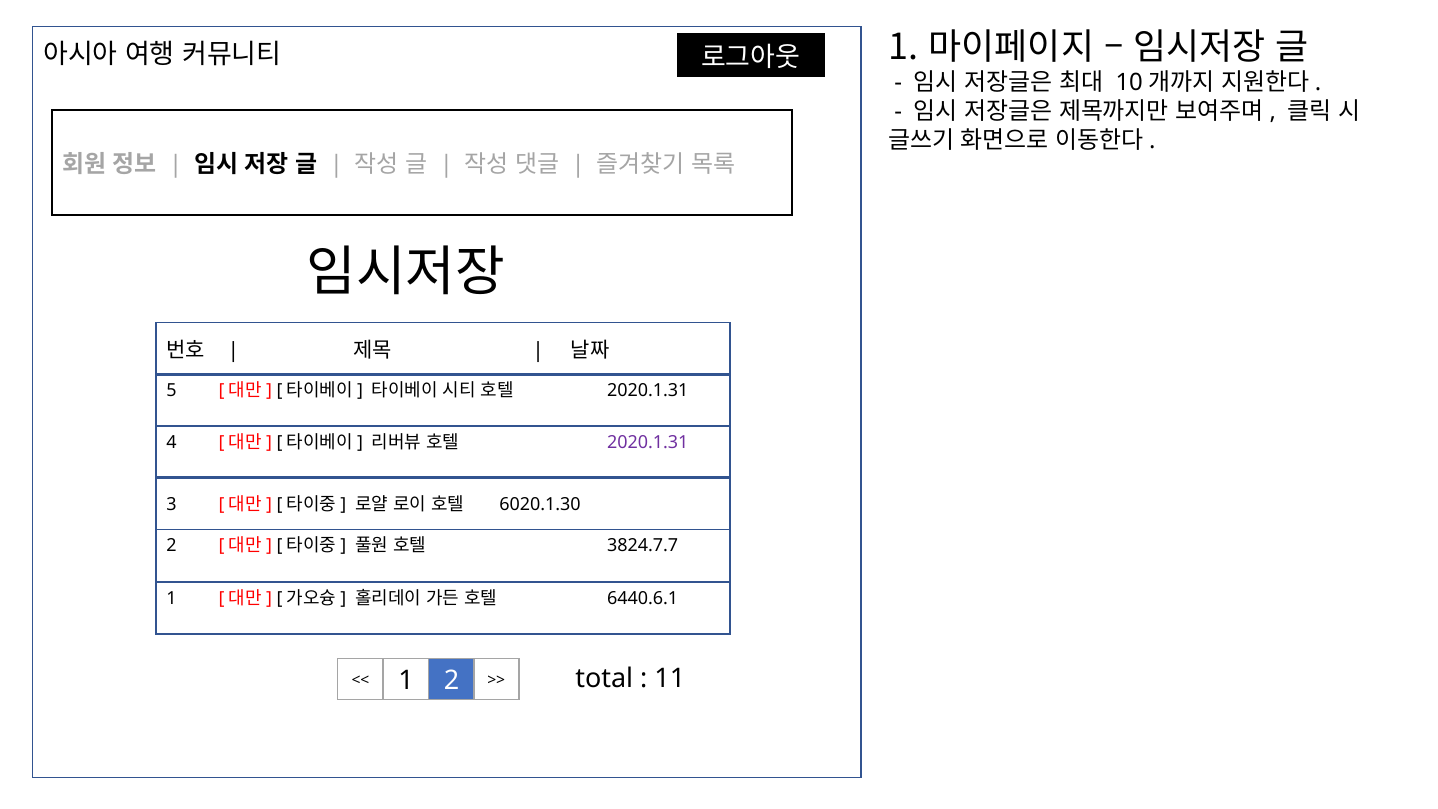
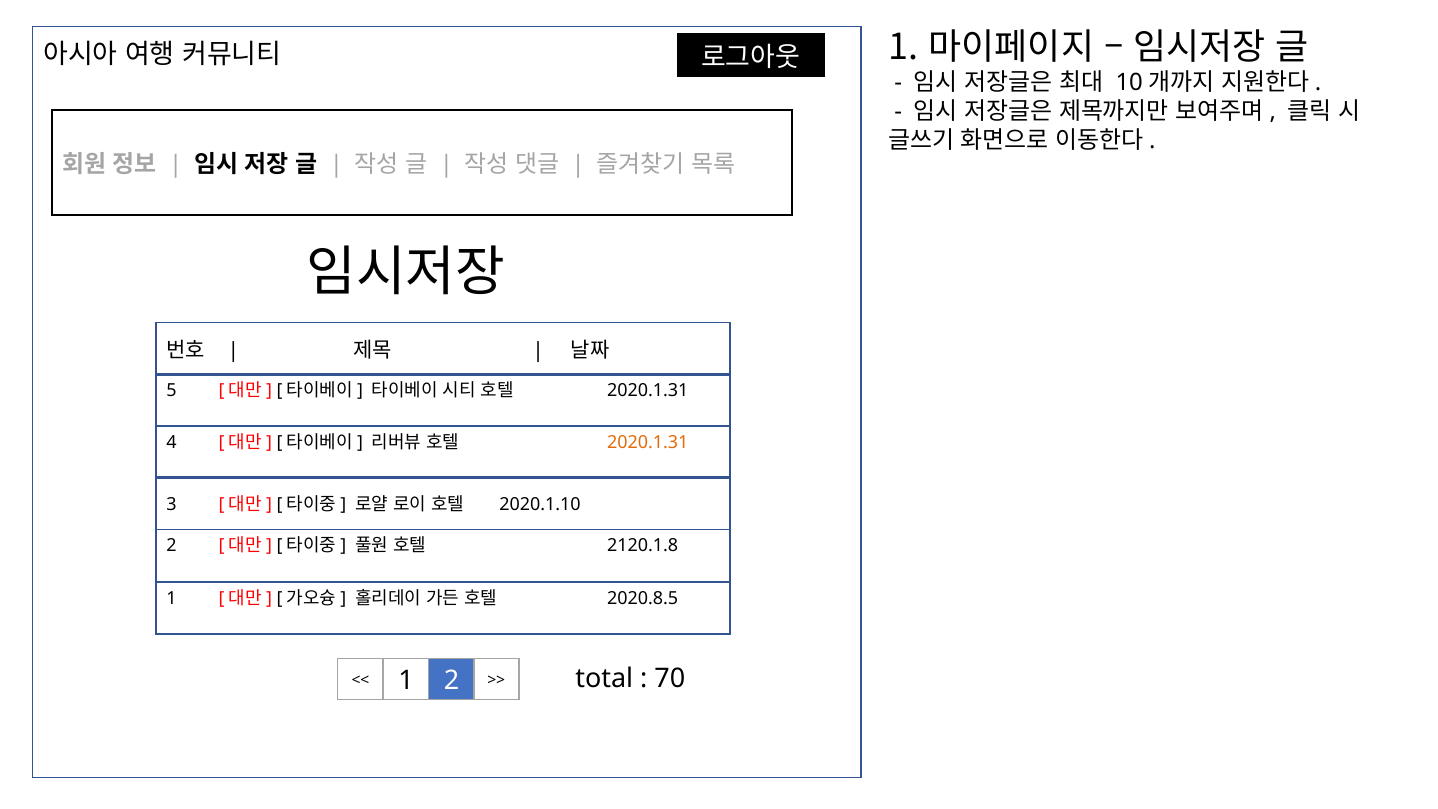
2020.1.31 colour: purple -> orange (648, 442)
6020.1.30: 6020.1.30 -> 2020.1.10 (540, 504)
3824.7.7: 3824.7.7 -> 2120.1.8 (643, 546)
6440.6.1: 6440.6.1 -> 2020.8.5 (643, 598)
11: 11 -> 70 (670, 678)
